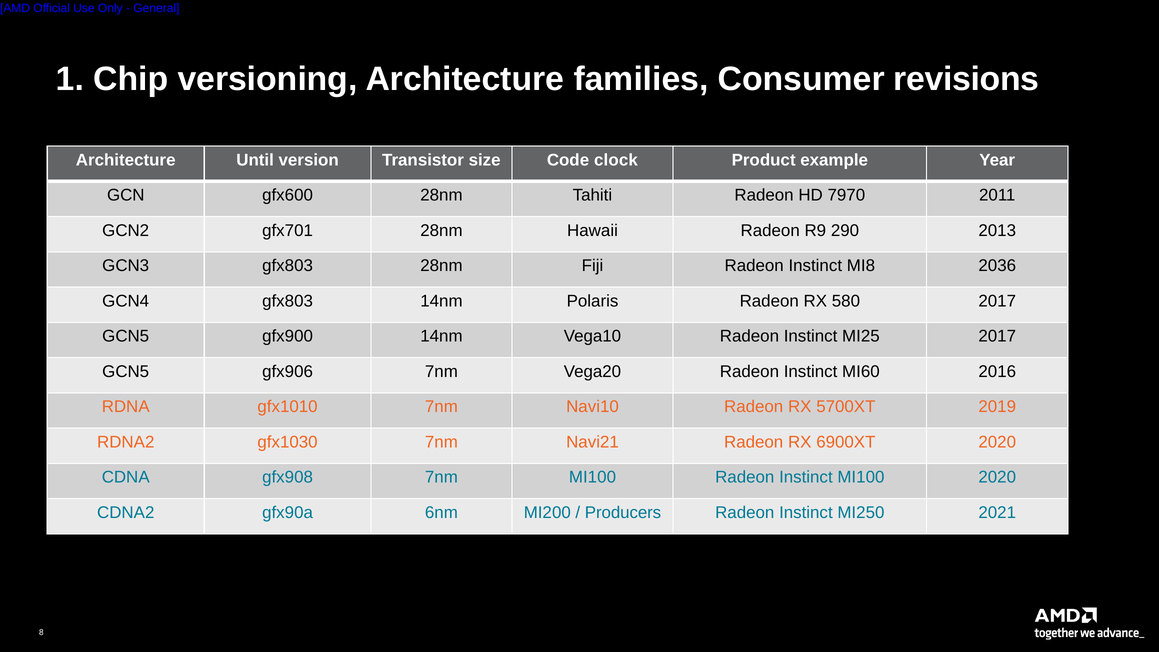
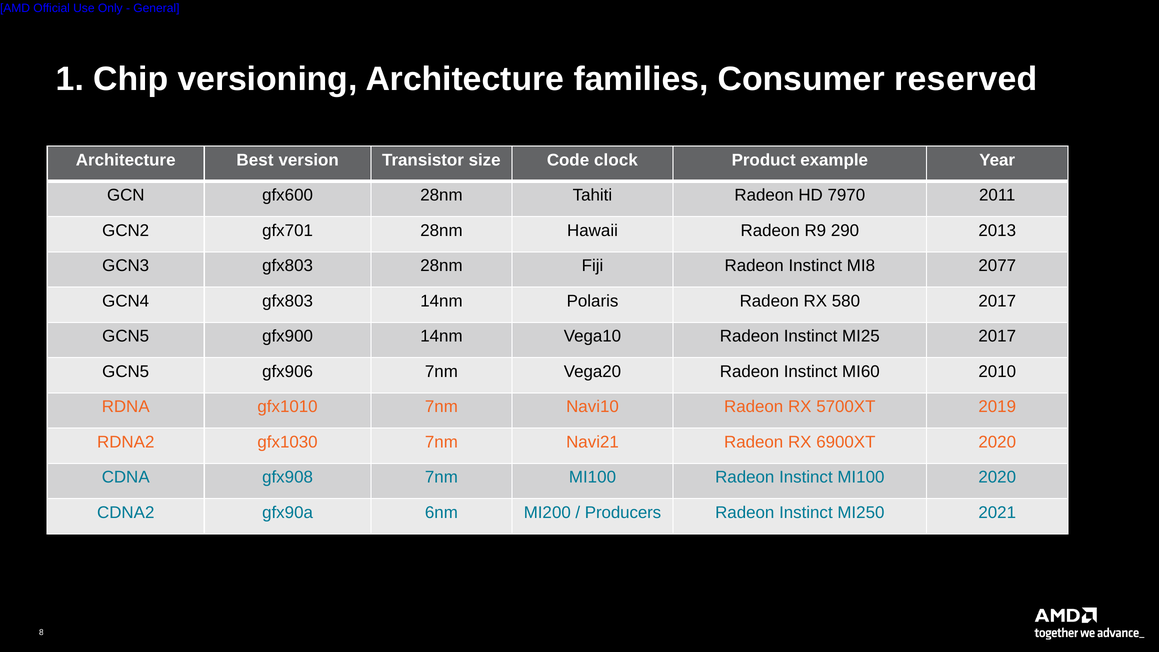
revisions: revisions -> reserved (966, 79)
Until: Until -> Best (255, 160)
2036: 2036 -> 2077 (997, 266)
2016: 2016 -> 2010 (997, 372)
